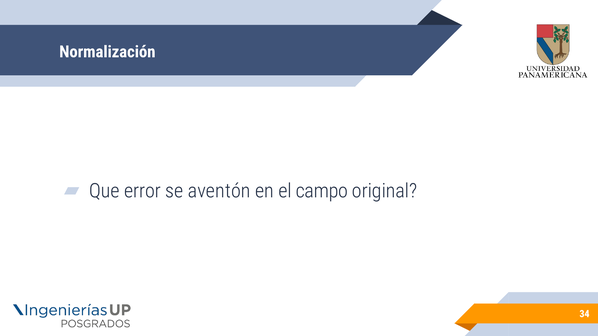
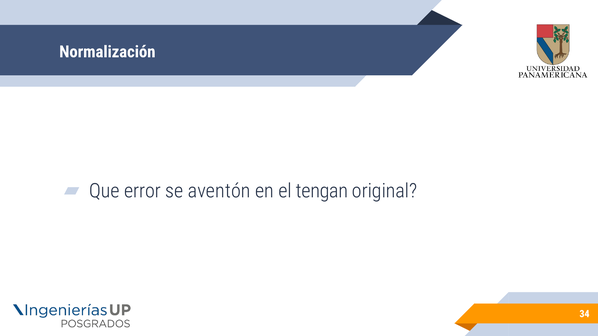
campo: campo -> tengan (322, 191)
